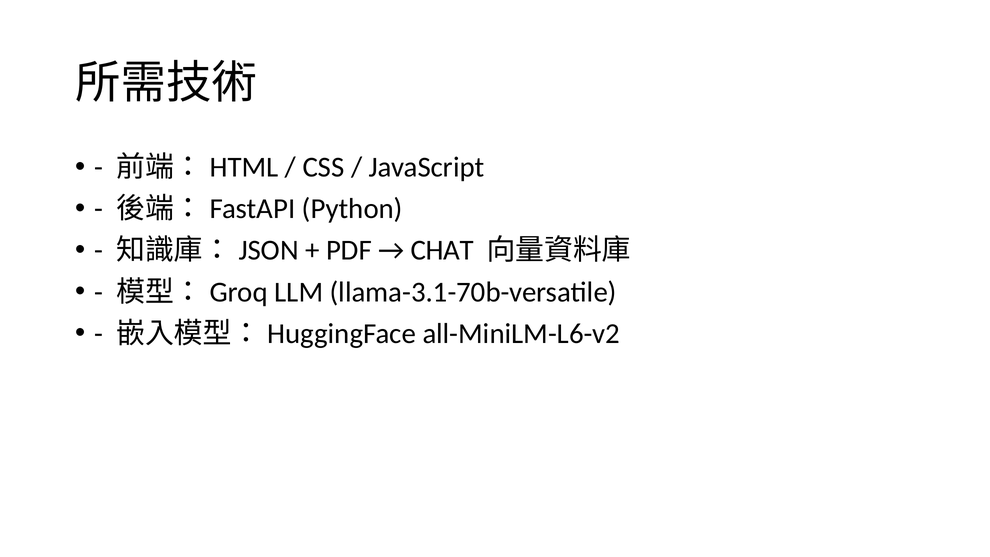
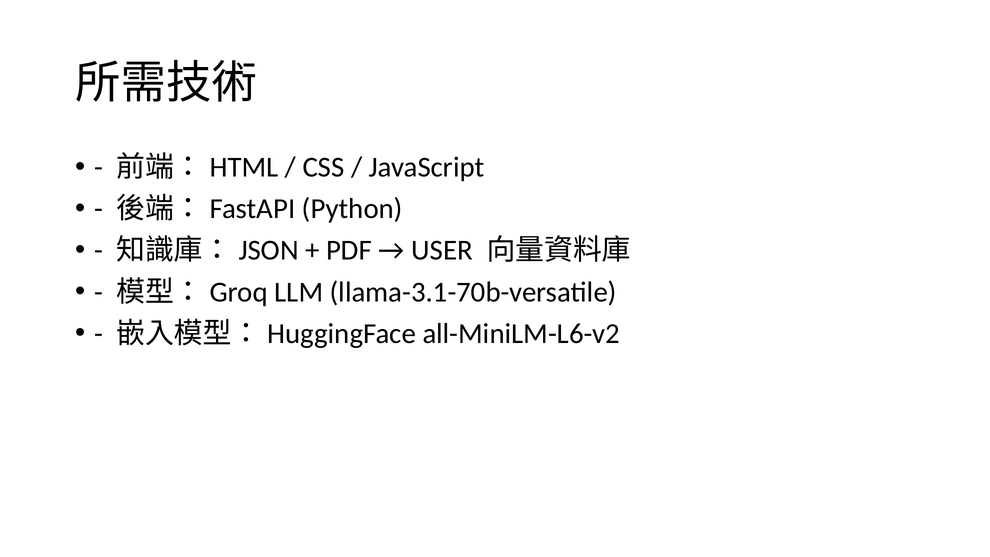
CHAT: CHAT -> USER (442, 250)
